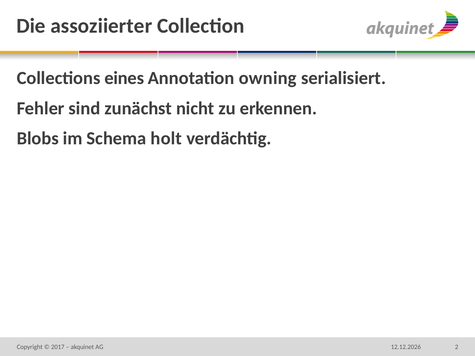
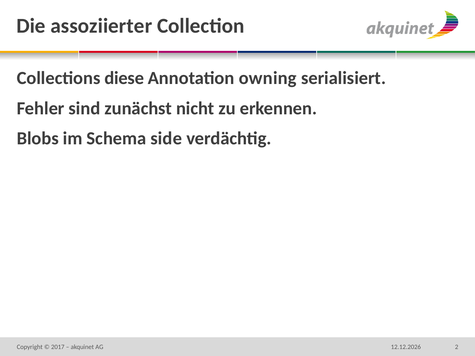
eines: eines -> diese (124, 78)
holt: holt -> side (166, 138)
